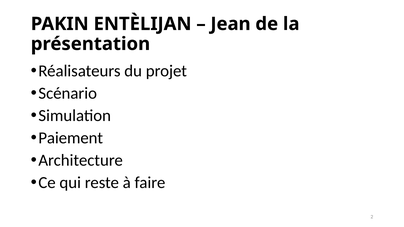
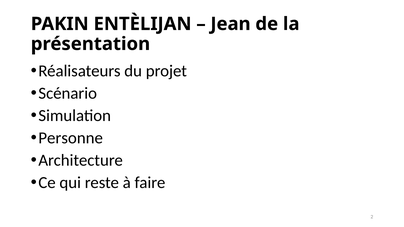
Paiement: Paiement -> Personne (71, 138)
